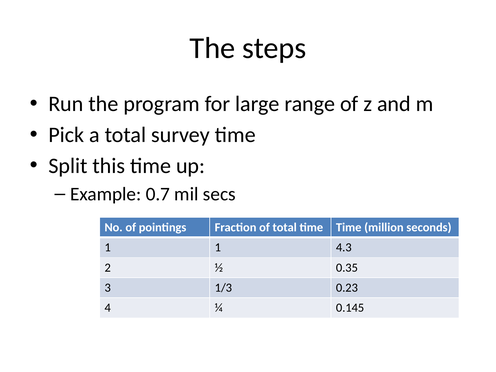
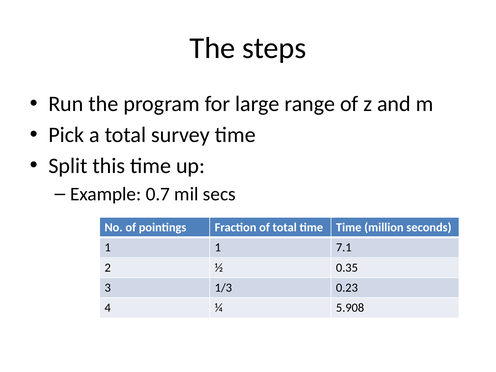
4.3: 4.3 -> 7.1 (344, 248)
0.145: 0.145 -> 5.908 (350, 308)
